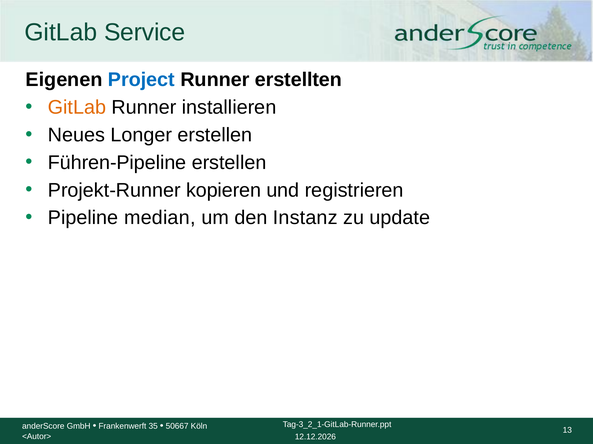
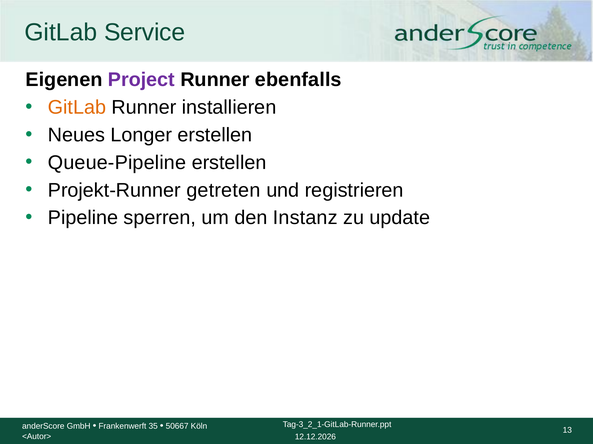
Project colour: blue -> purple (141, 80)
erstellten: erstellten -> ebenfalls (298, 80)
Führen-Pipeline: Führen-Pipeline -> Queue-Pipeline (117, 163)
kopieren: kopieren -> getreten (223, 191)
median: median -> sperren (160, 218)
